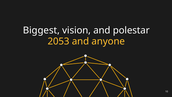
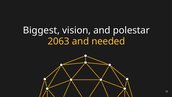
2053: 2053 -> 2063 (59, 41)
anyone: anyone -> needed (108, 41)
